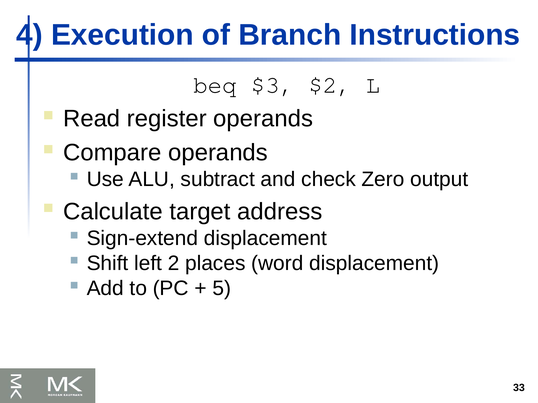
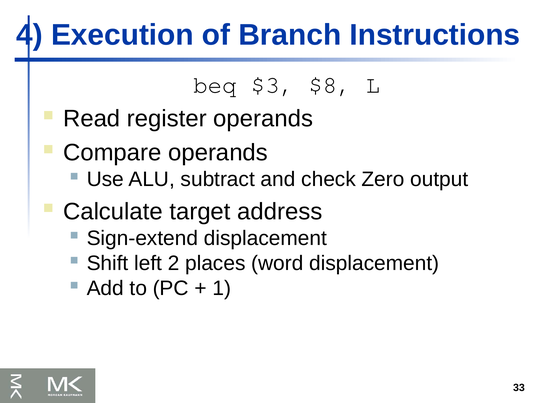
$2: $2 -> $8 (330, 85)
5: 5 -> 1 (222, 289)
